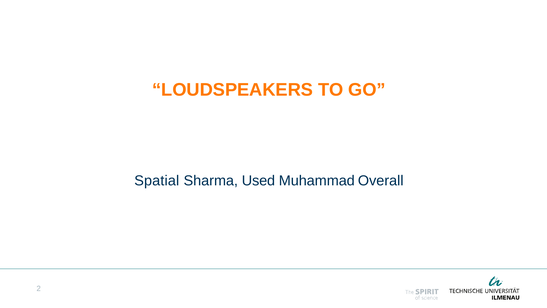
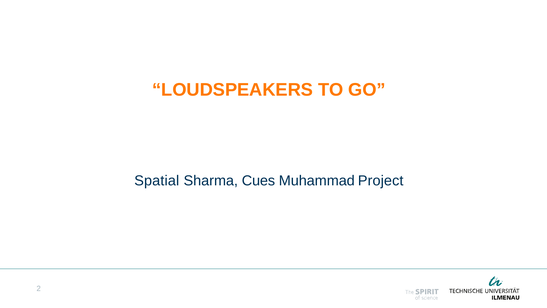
Used: Used -> Cues (258, 181)
Overall: Overall -> Project (381, 181)
